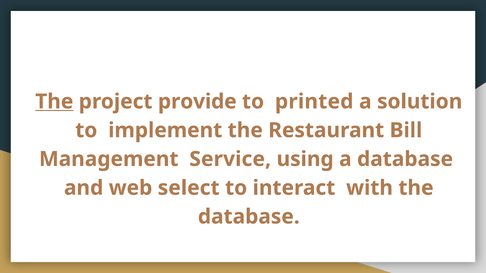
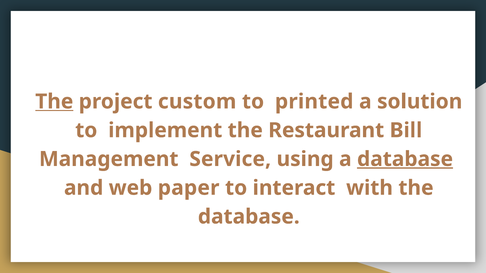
provide: provide -> custom (197, 102)
database underline: none -> present (405, 159)
select: select -> paper (189, 188)
